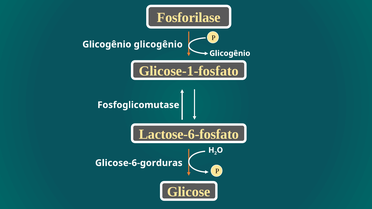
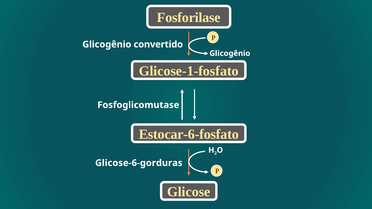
glicogênio: glicogênio -> convertido (158, 44)
Lactose-6-fosfato: Lactose-6-fosfato -> Estocar-6-fosfato (189, 134)
